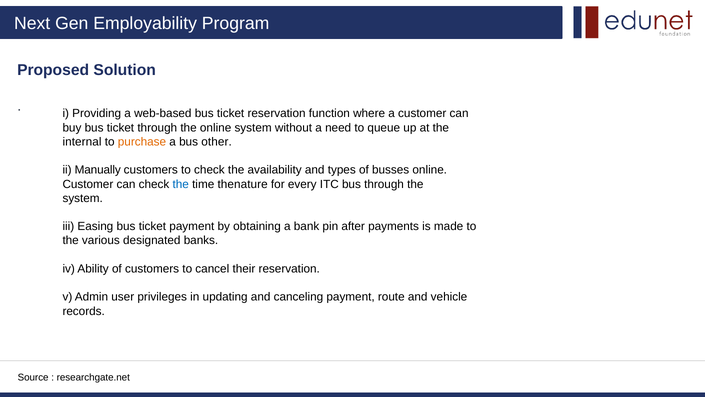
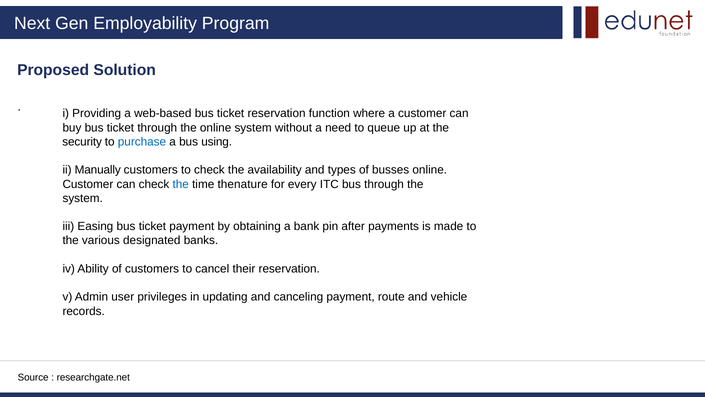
internal: internal -> security (82, 142)
purchase colour: orange -> blue (142, 142)
other: other -> using (217, 142)
